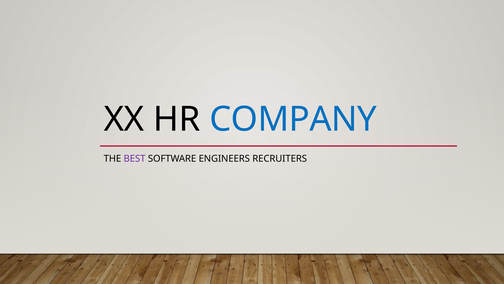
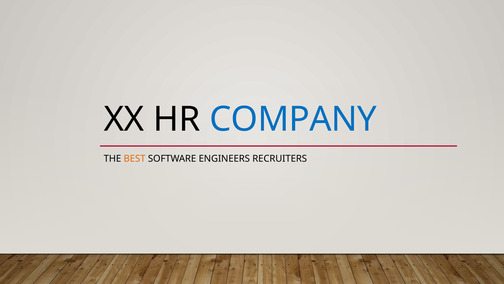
BEST colour: purple -> orange (135, 158)
